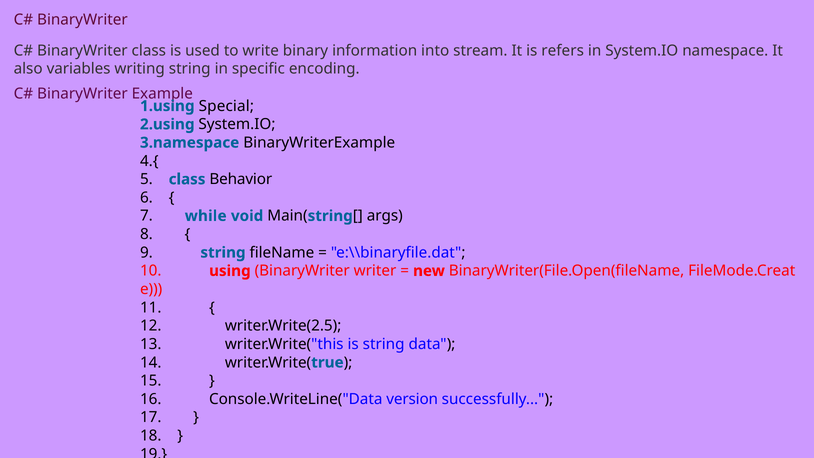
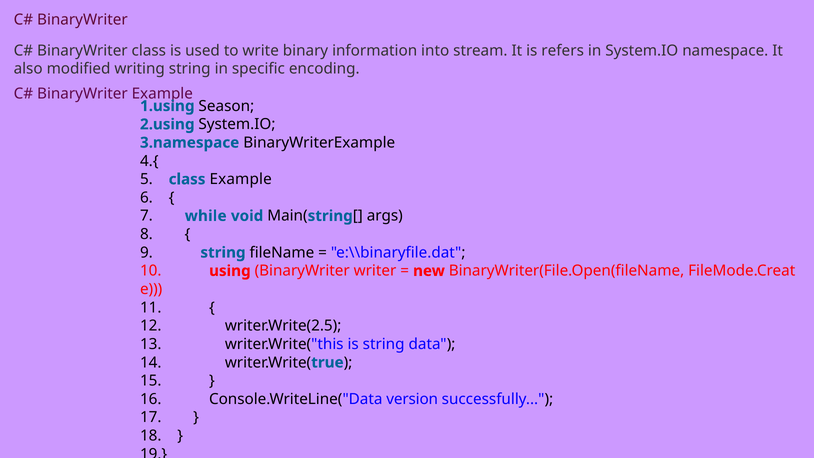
variables: variables -> modified (79, 69)
Special: Special -> Season (226, 106)
class Behavior: Behavior -> Example (241, 179)
